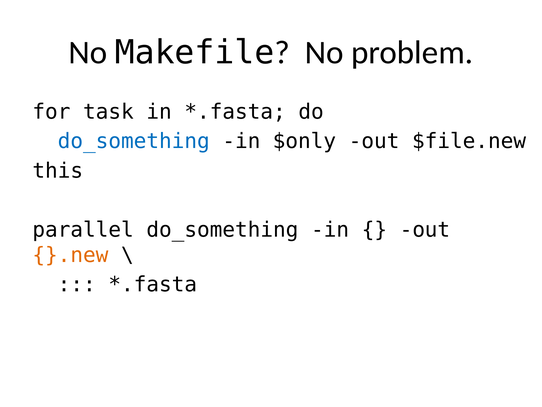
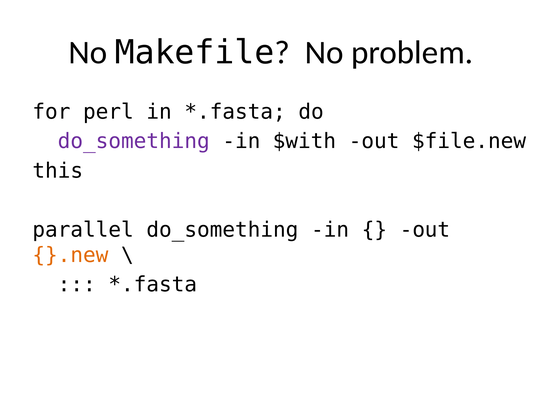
task: task -> perl (108, 112)
do_something colour: blue -> purple (134, 141)
$only: $only -> $with (305, 141)
